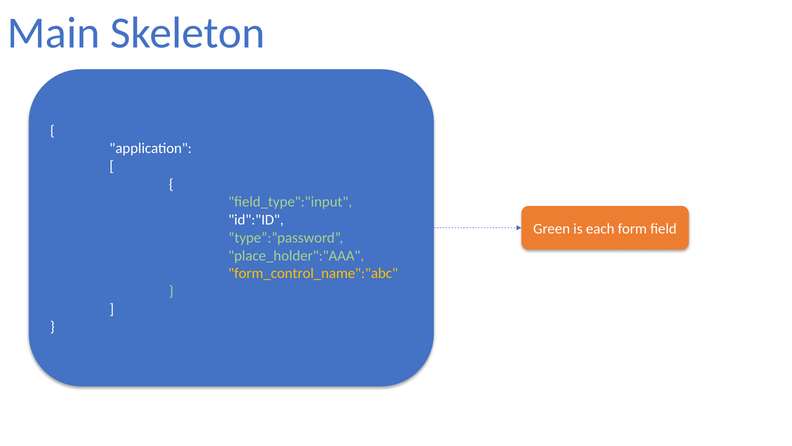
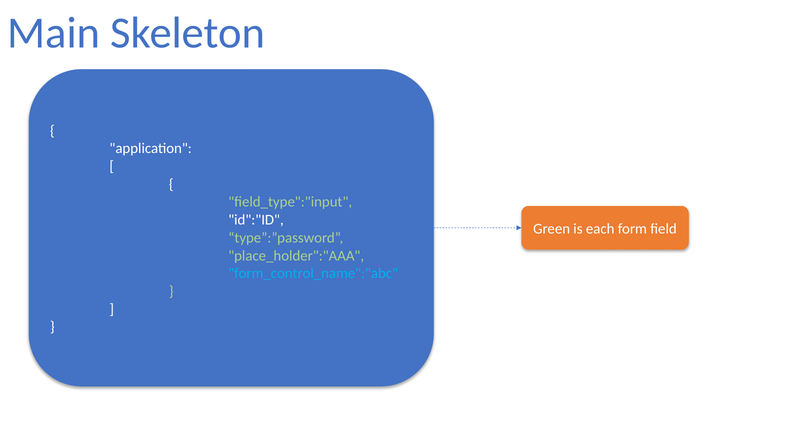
form_control_name":"abc colour: yellow -> light blue (313, 273)
